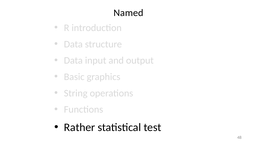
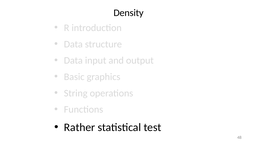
Named: Named -> Density (129, 13)
